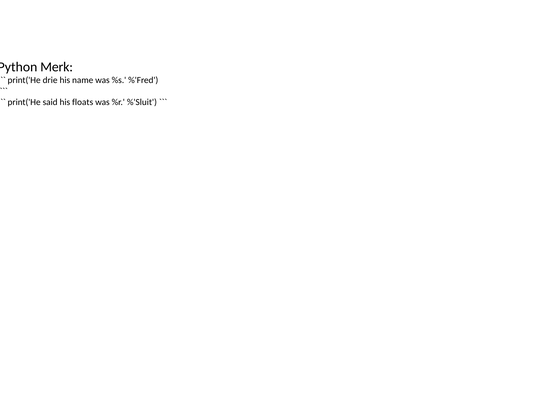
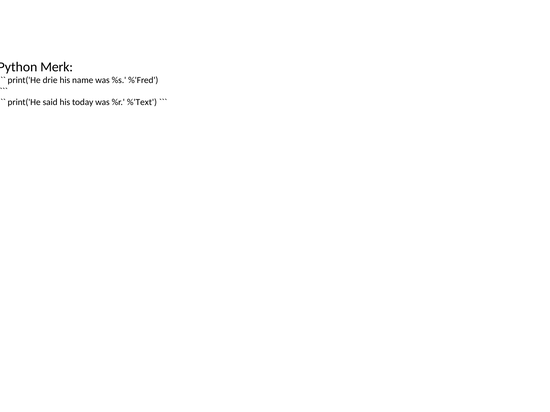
floats: floats -> today (83, 102)
%'Sluit: %'Sluit -> %'Text (142, 102)
